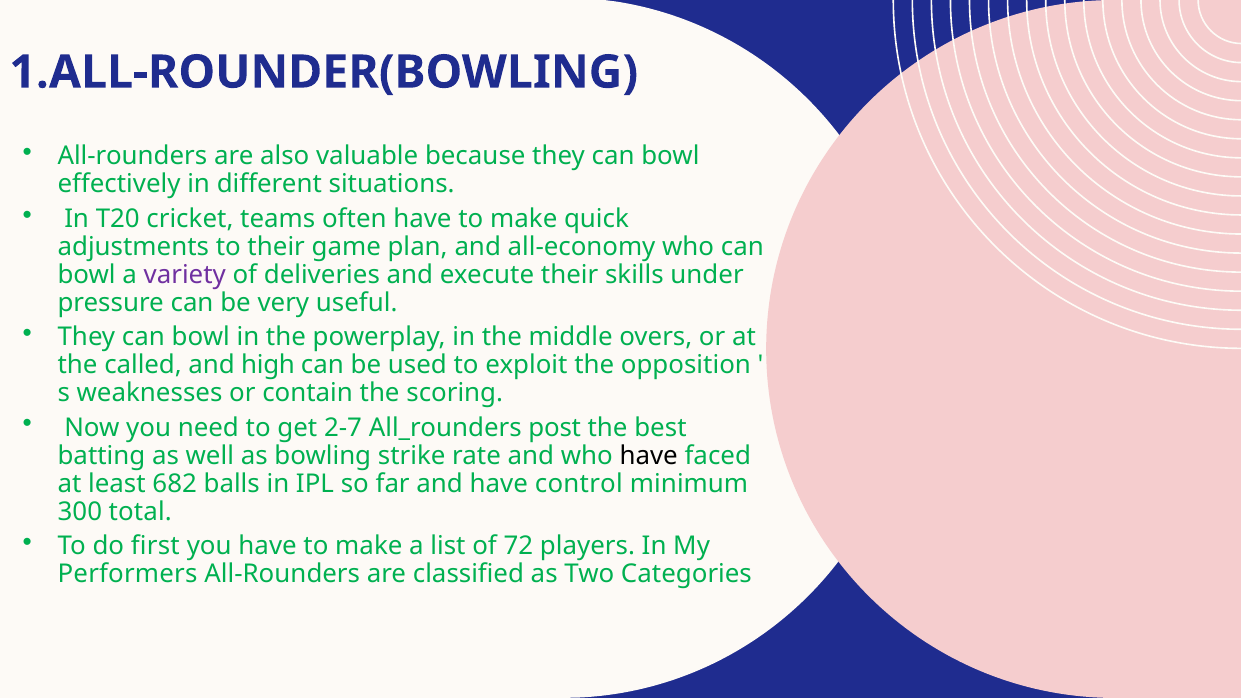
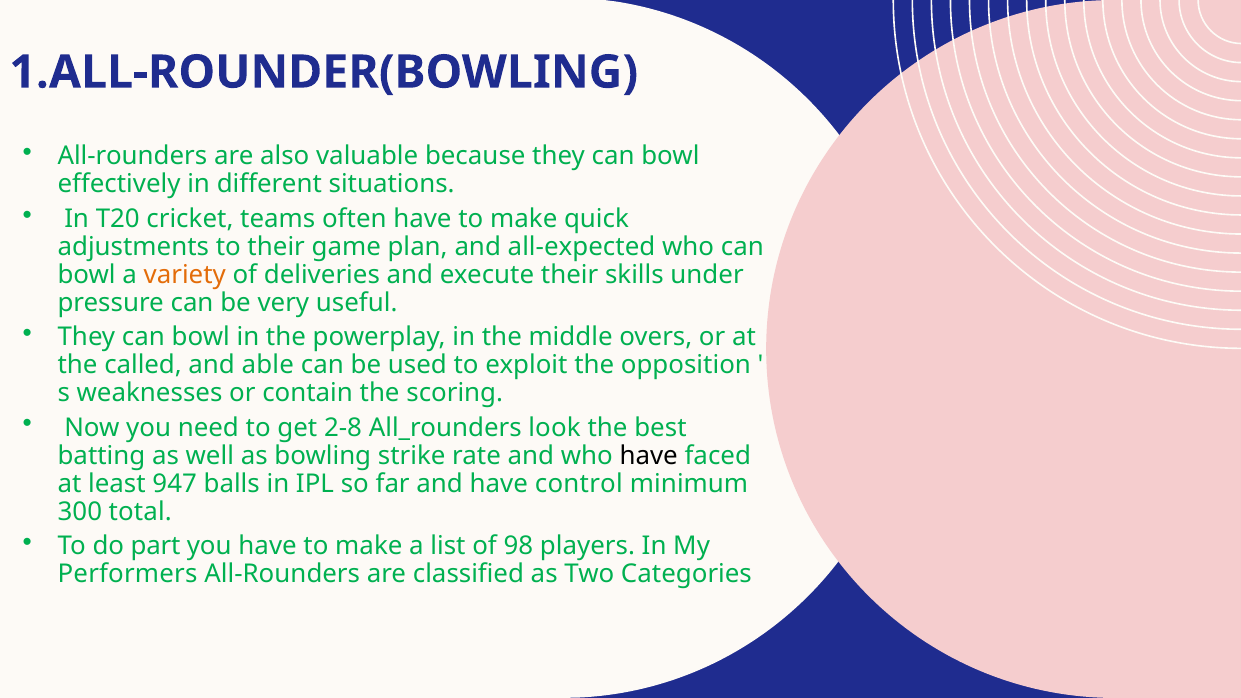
all-economy: all-economy -> all-expected (582, 247)
variety colour: purple -> orange (185, 275)
high: high -> able (268, 365)
2-7: 2-7 -> 2-8 (343, 428)
post: post -> look (555, 428)
682: 682 -> 947 (175, 484)
first: first -> part (156, 546)
72: 72 -> 98 (518, 546)
